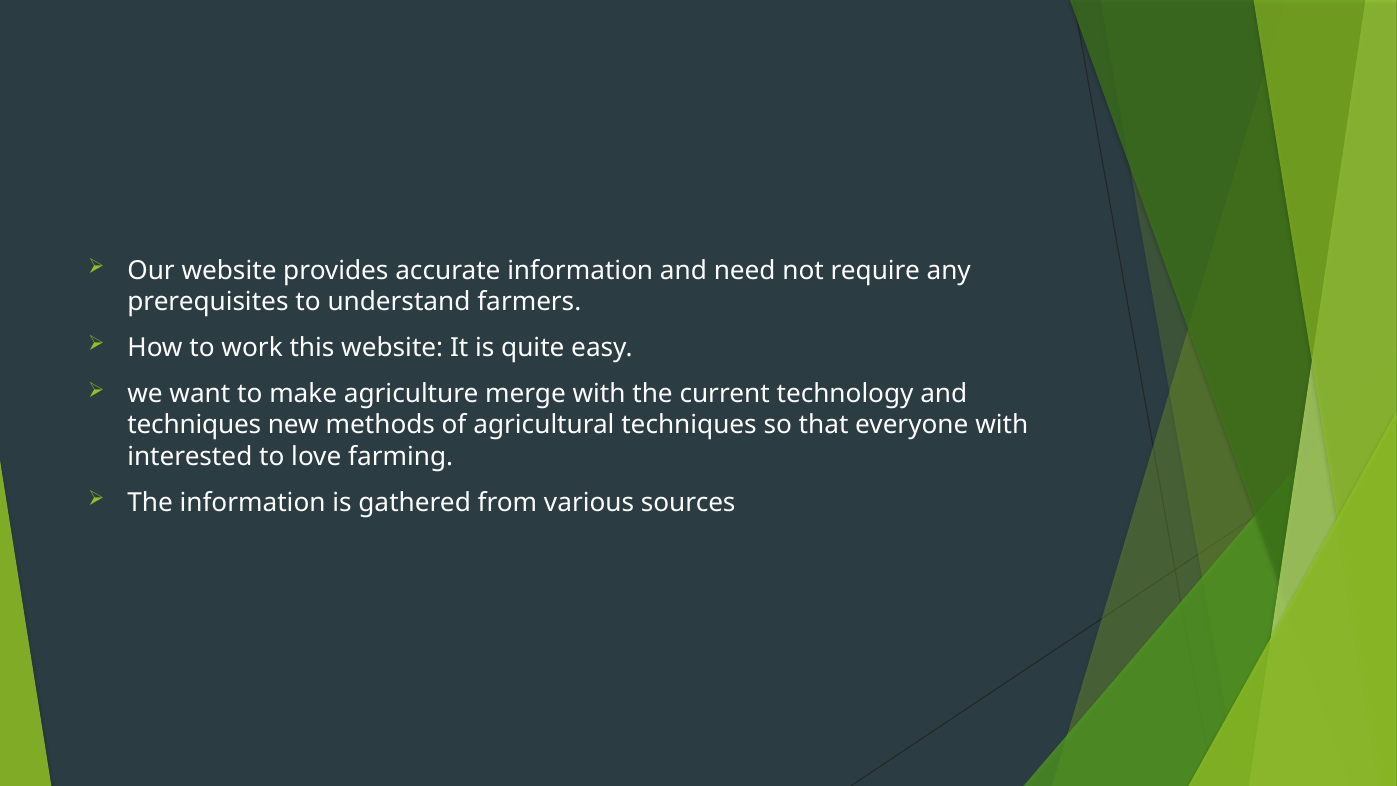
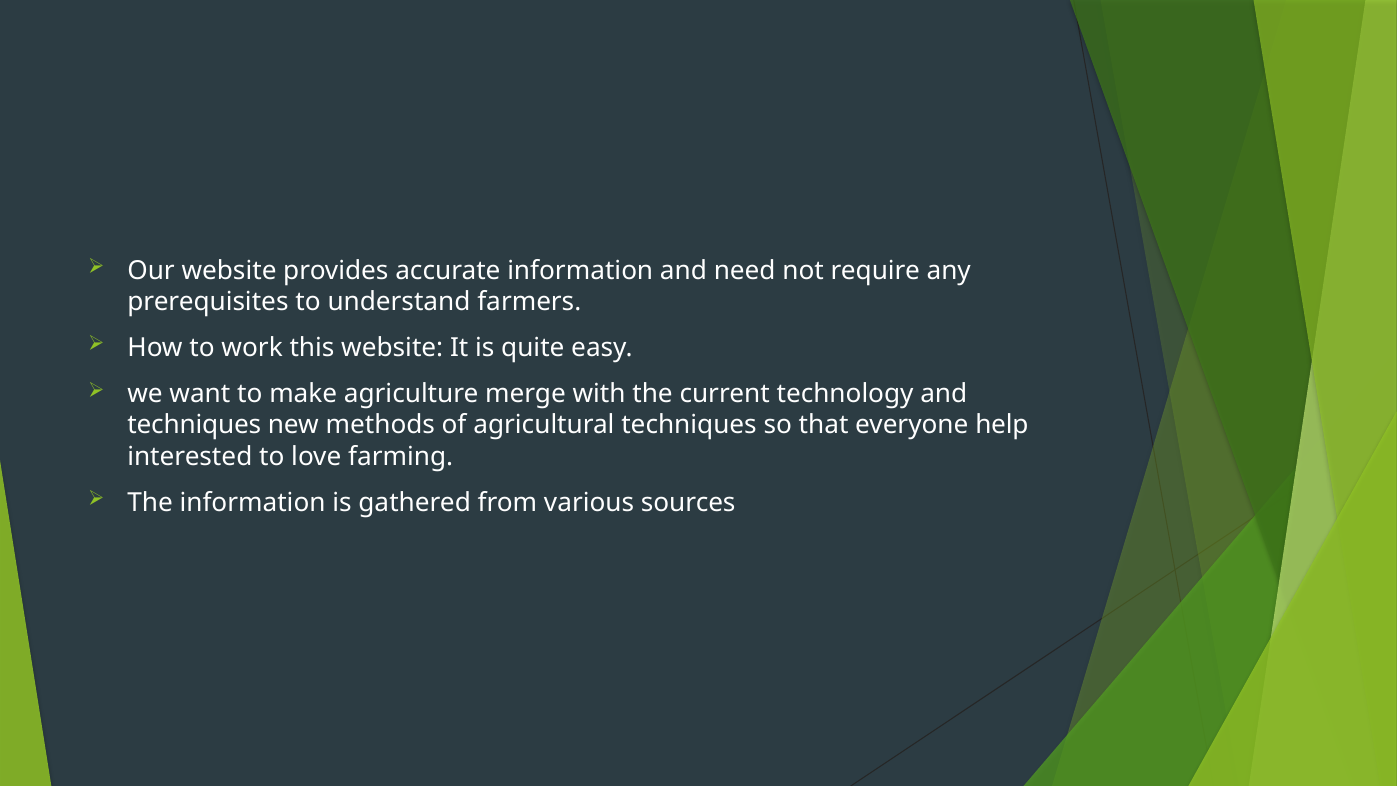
everyone with: with -> help (1002, 425)
